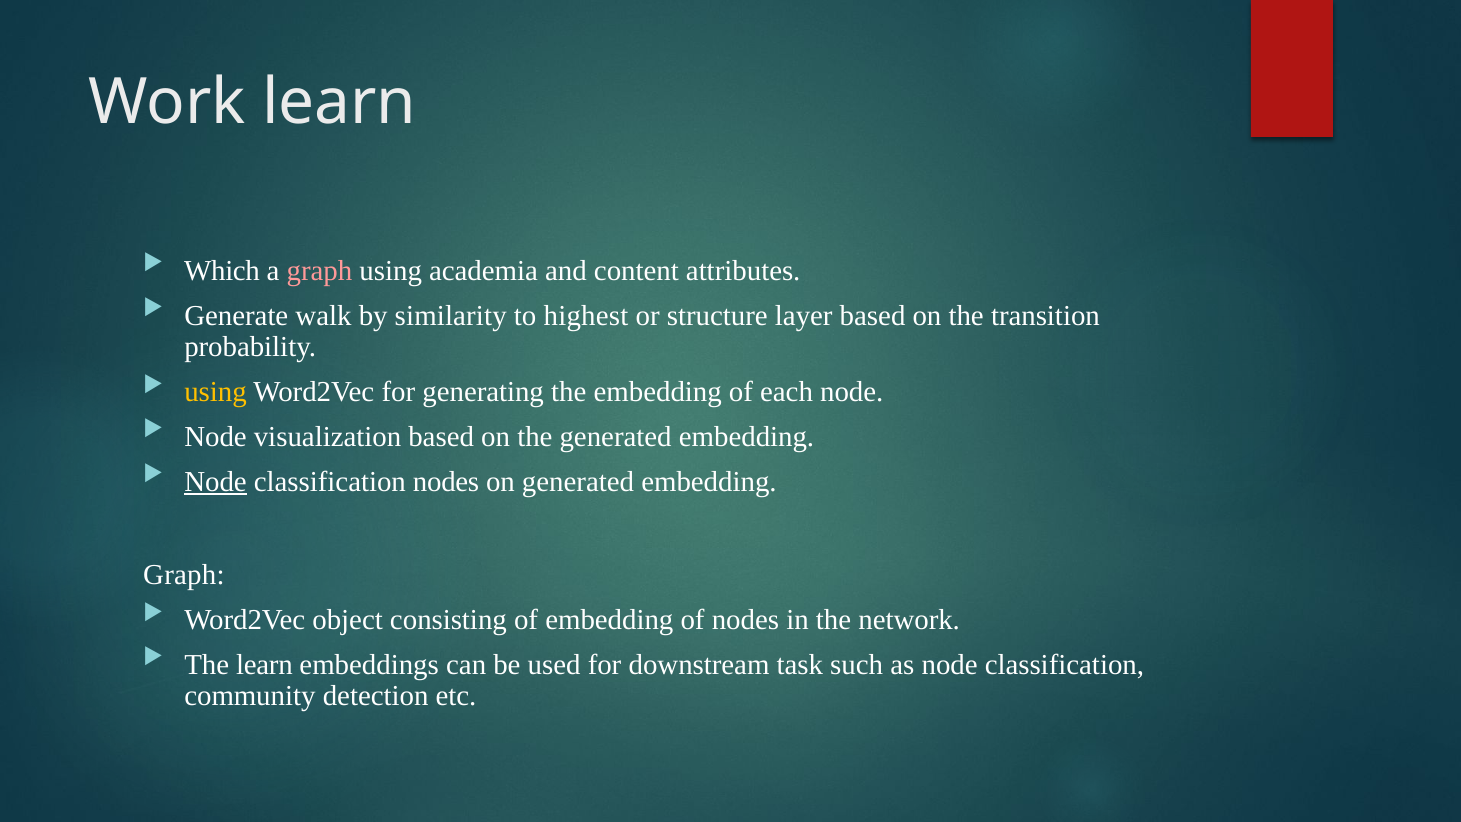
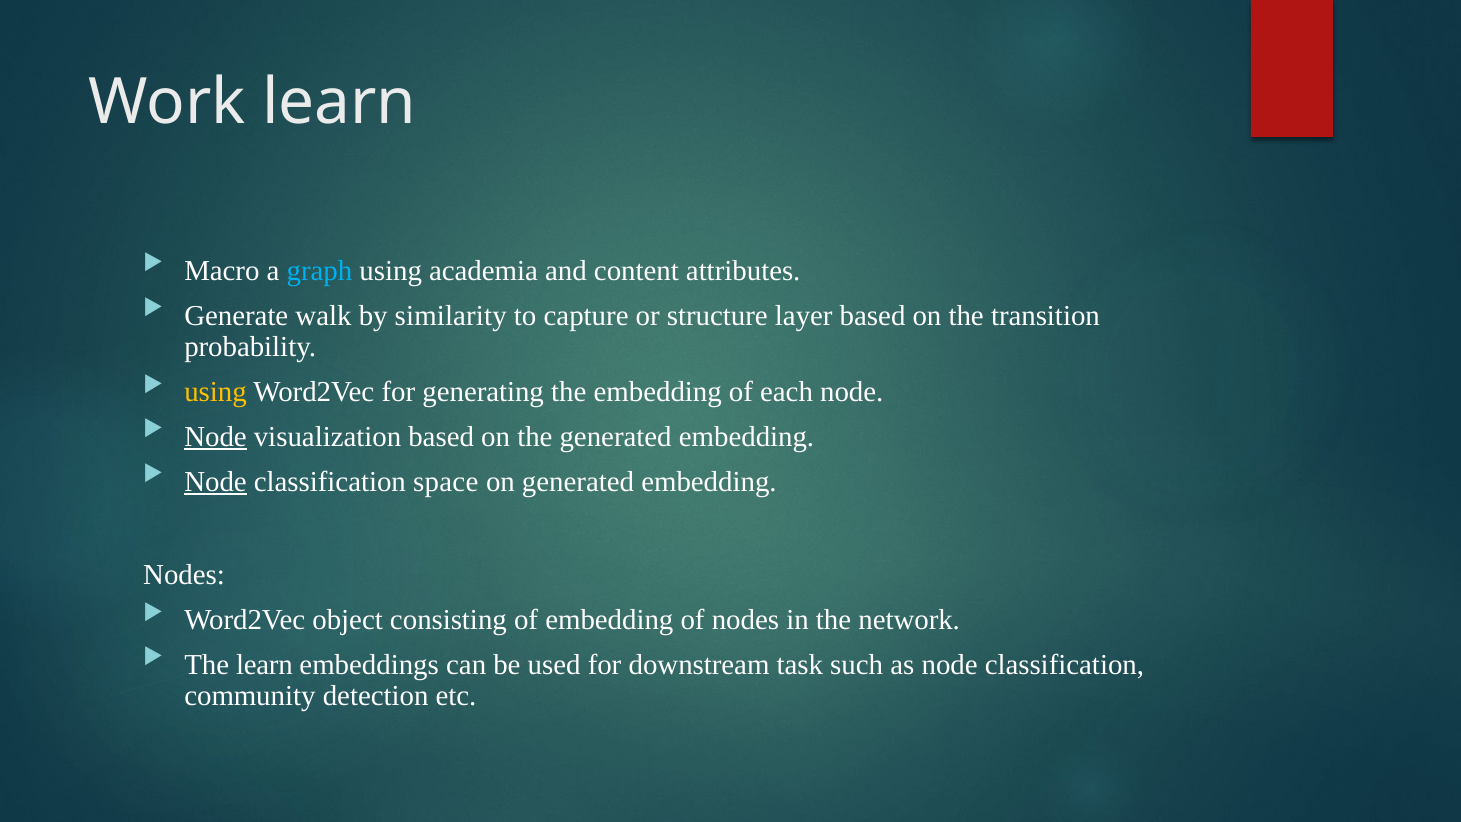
Which: Which -> Macro (222, 271)
graph colour: pink -> light blue (319, 271)
highest: highest -> capture (586, 316)
Node underline: none -> present (216, 437)
classification nodes: nodes -> space (446, 482)
Graph: Graph -> Nodes (184, 575)
